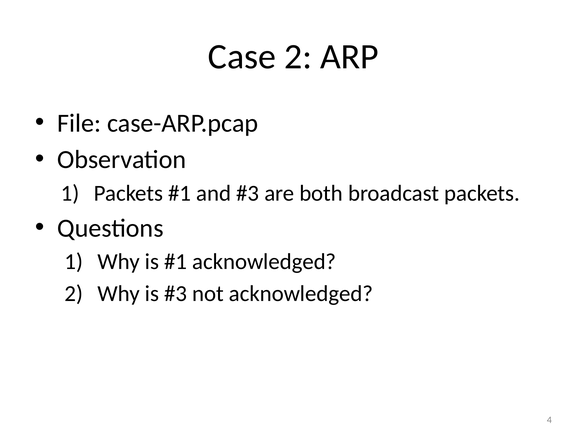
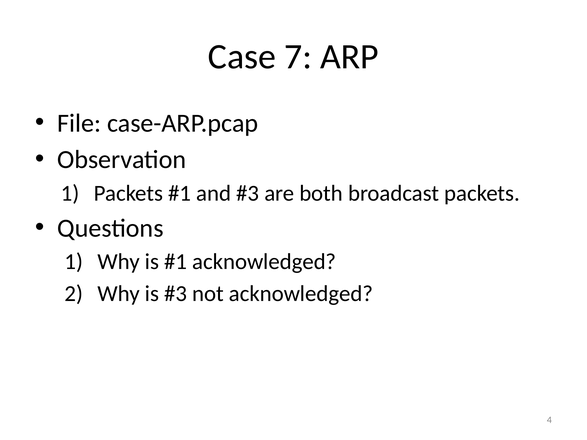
Case 2: 2 -> 7 (298, 57)
